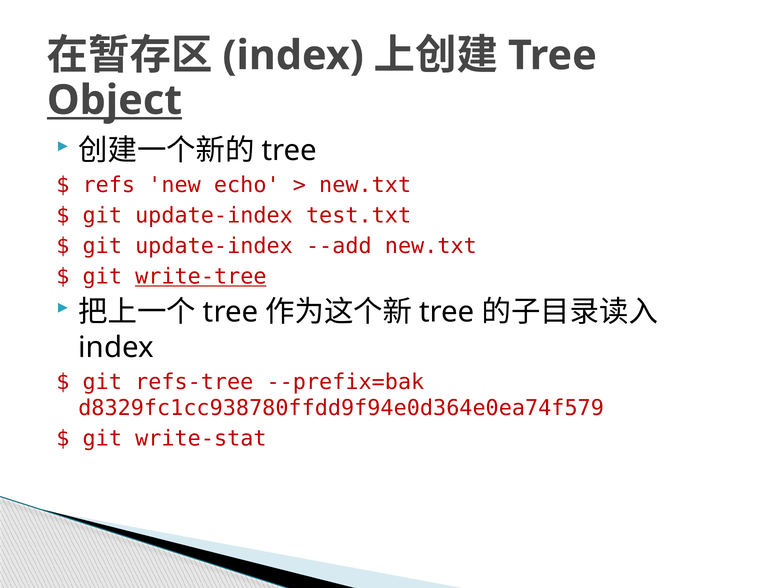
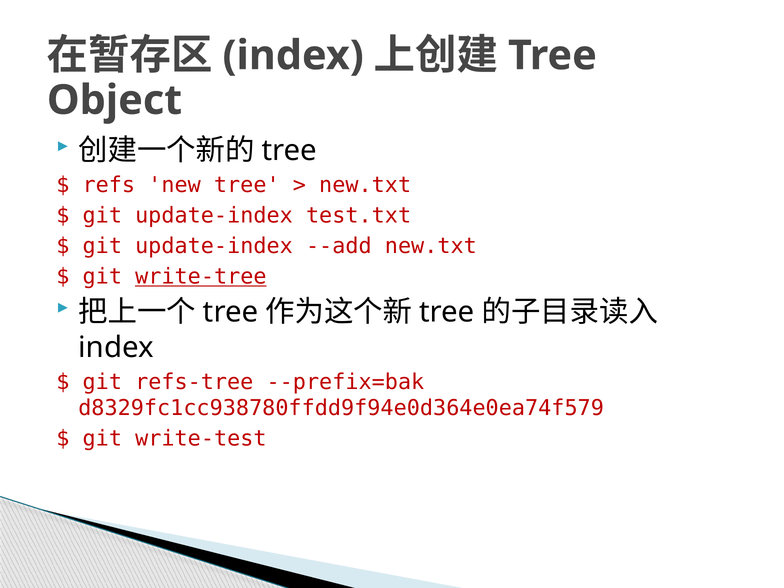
Object underline: present -> none (115, 100)
new echo: echo -> tree (247, 185)
write-stat: write-stat -> write-test (201, 439)
